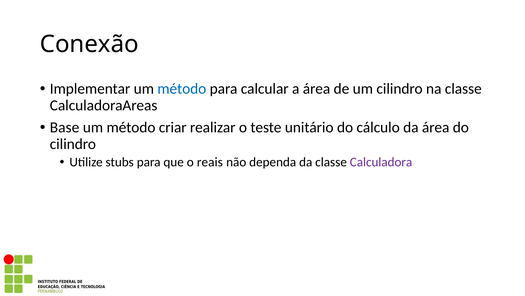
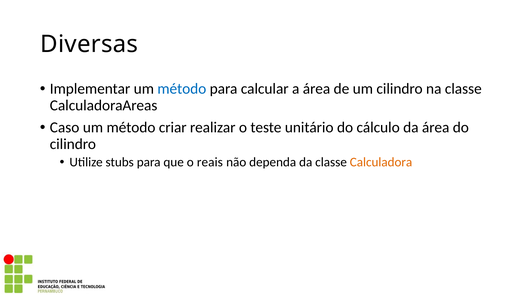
Conexão: Conexão -> Diversas (89, 44)
Base: Base -> Caso (65, 127)
Calculadora colour: purple -> orange (381, 162)
